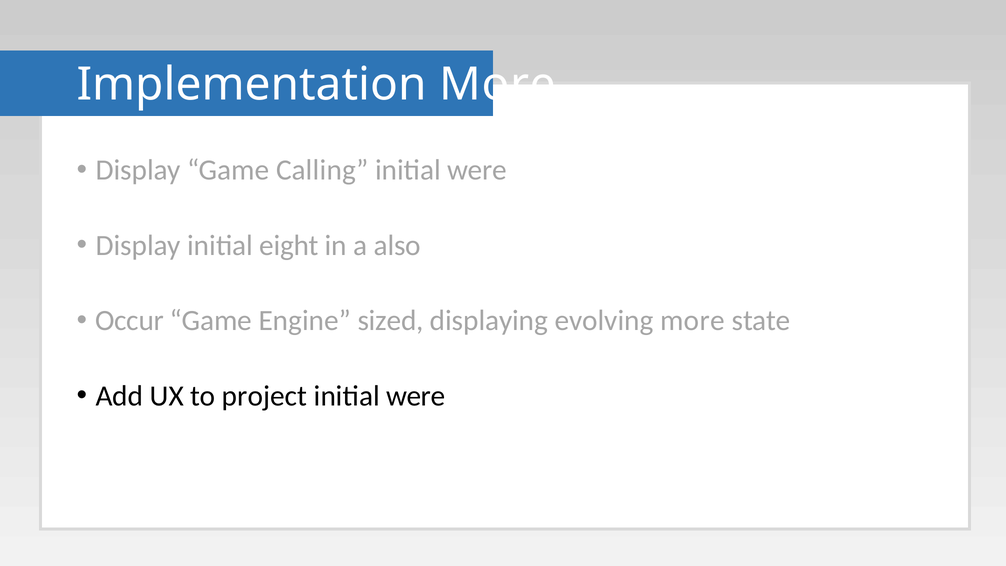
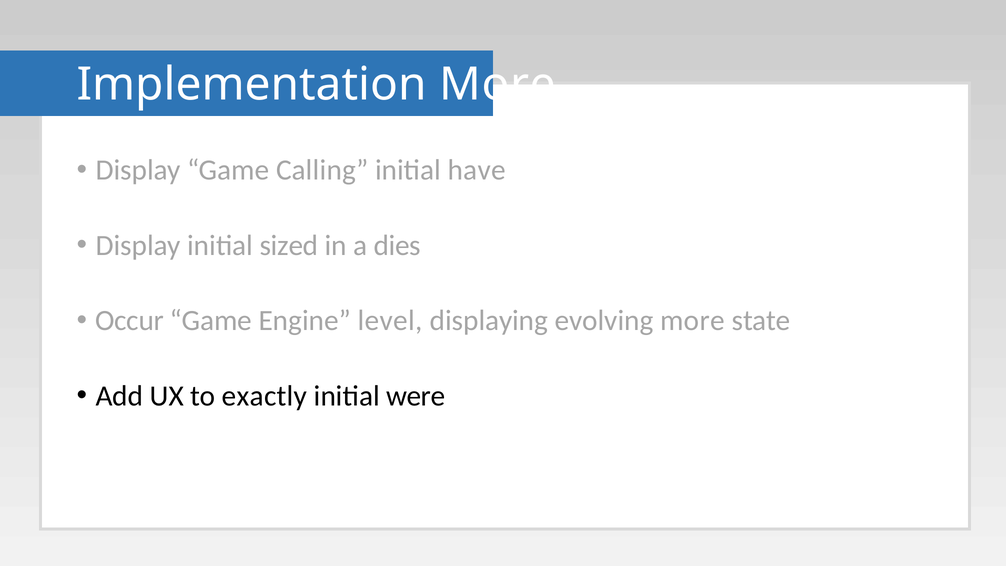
were: were -> have (477, 170)
eight: eight -> sized (289, 245)
also: also -> dies (397, 245)
sized: sized -> level (390, 321)
project: project -> exactly (265, 396)
